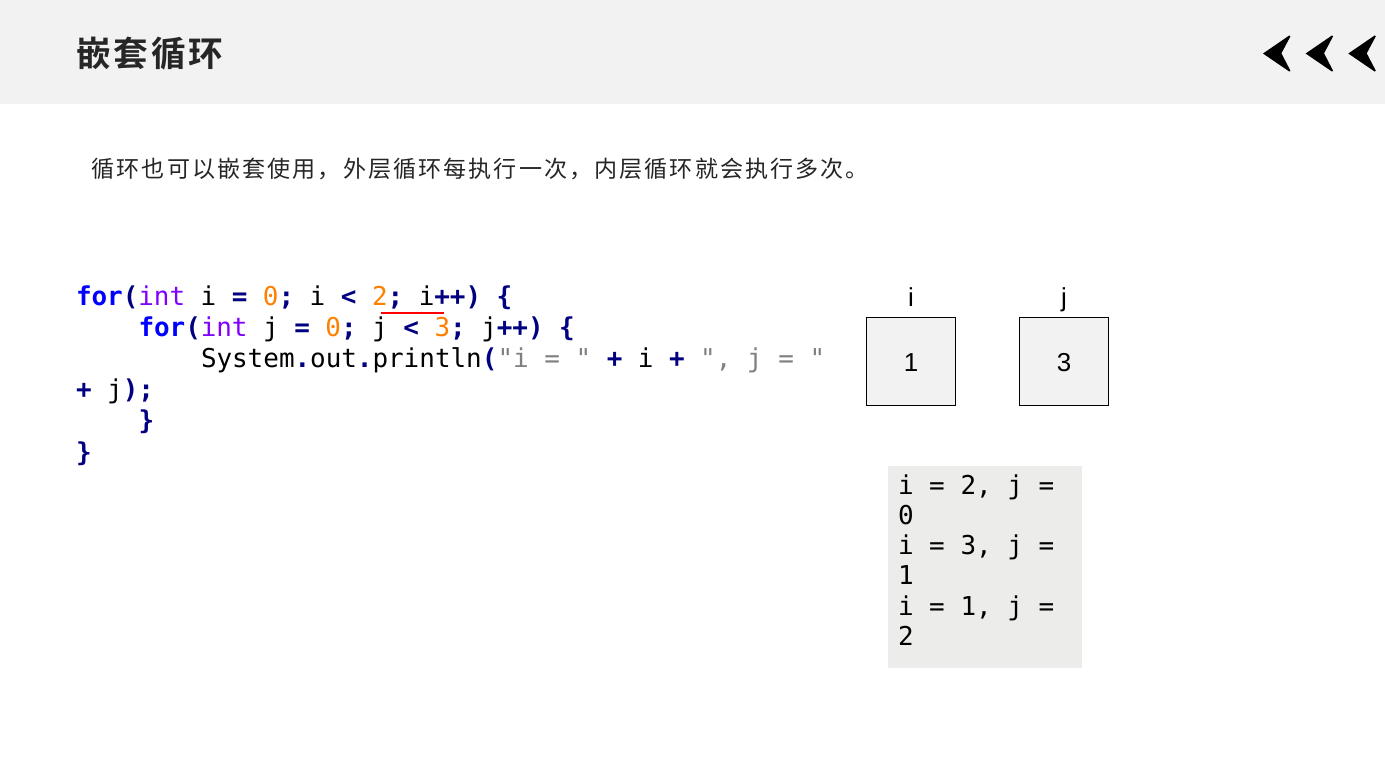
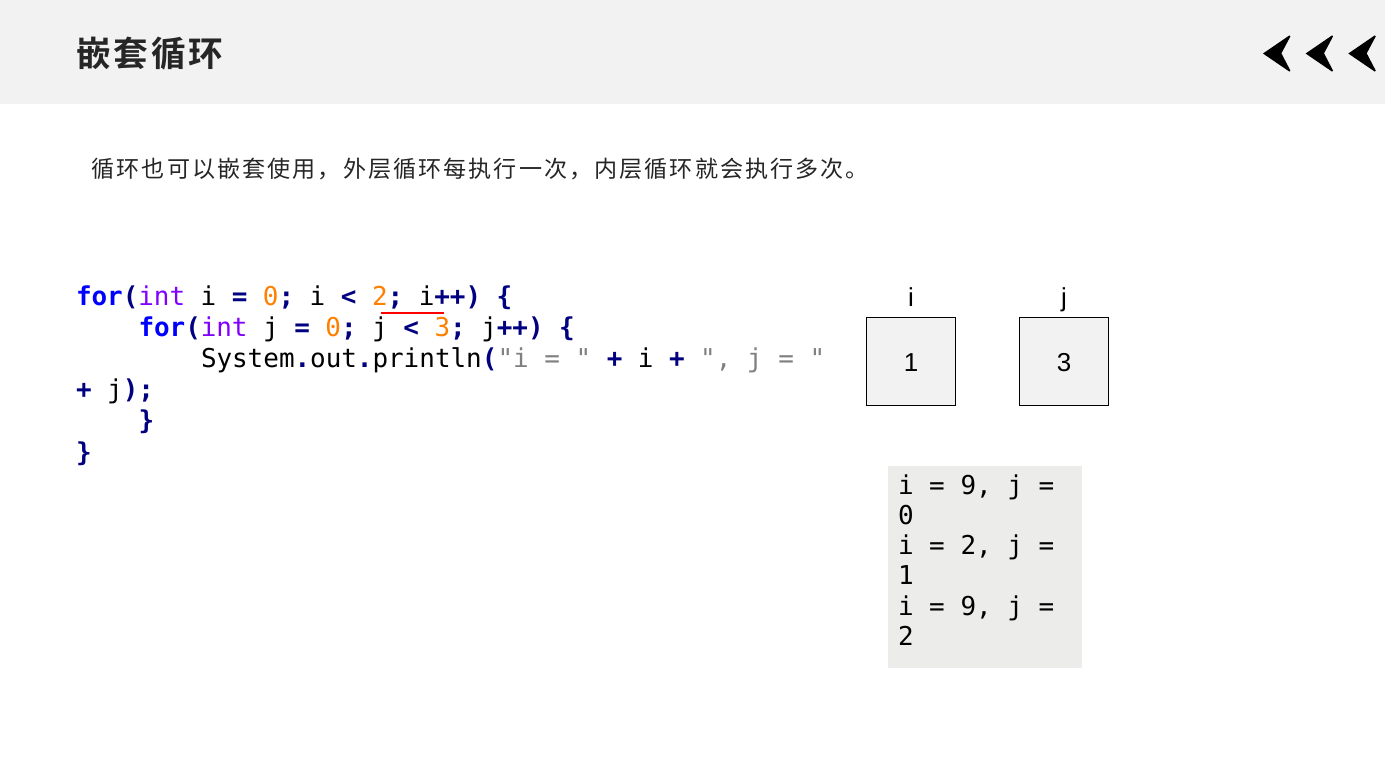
2: 2 -> 9 (976, 486)
3: 3 -> 2 (976, 546)
1: 1 -> 9 (976, 607)
